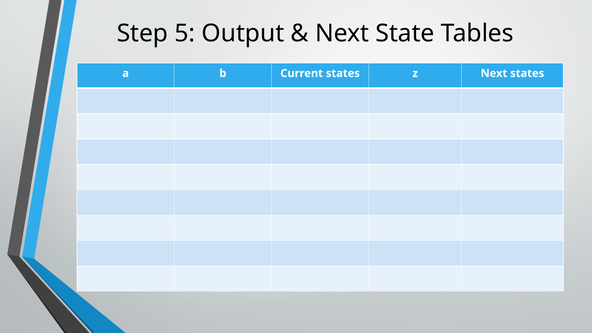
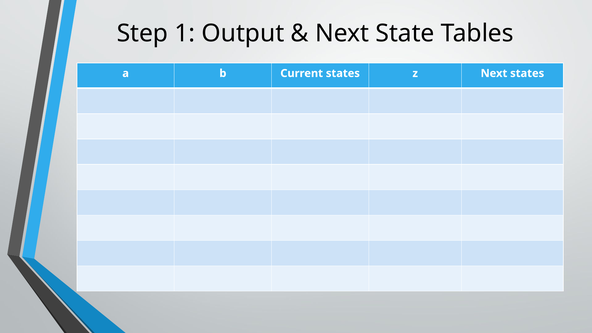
5: 5 -> 1 (185, 33)
